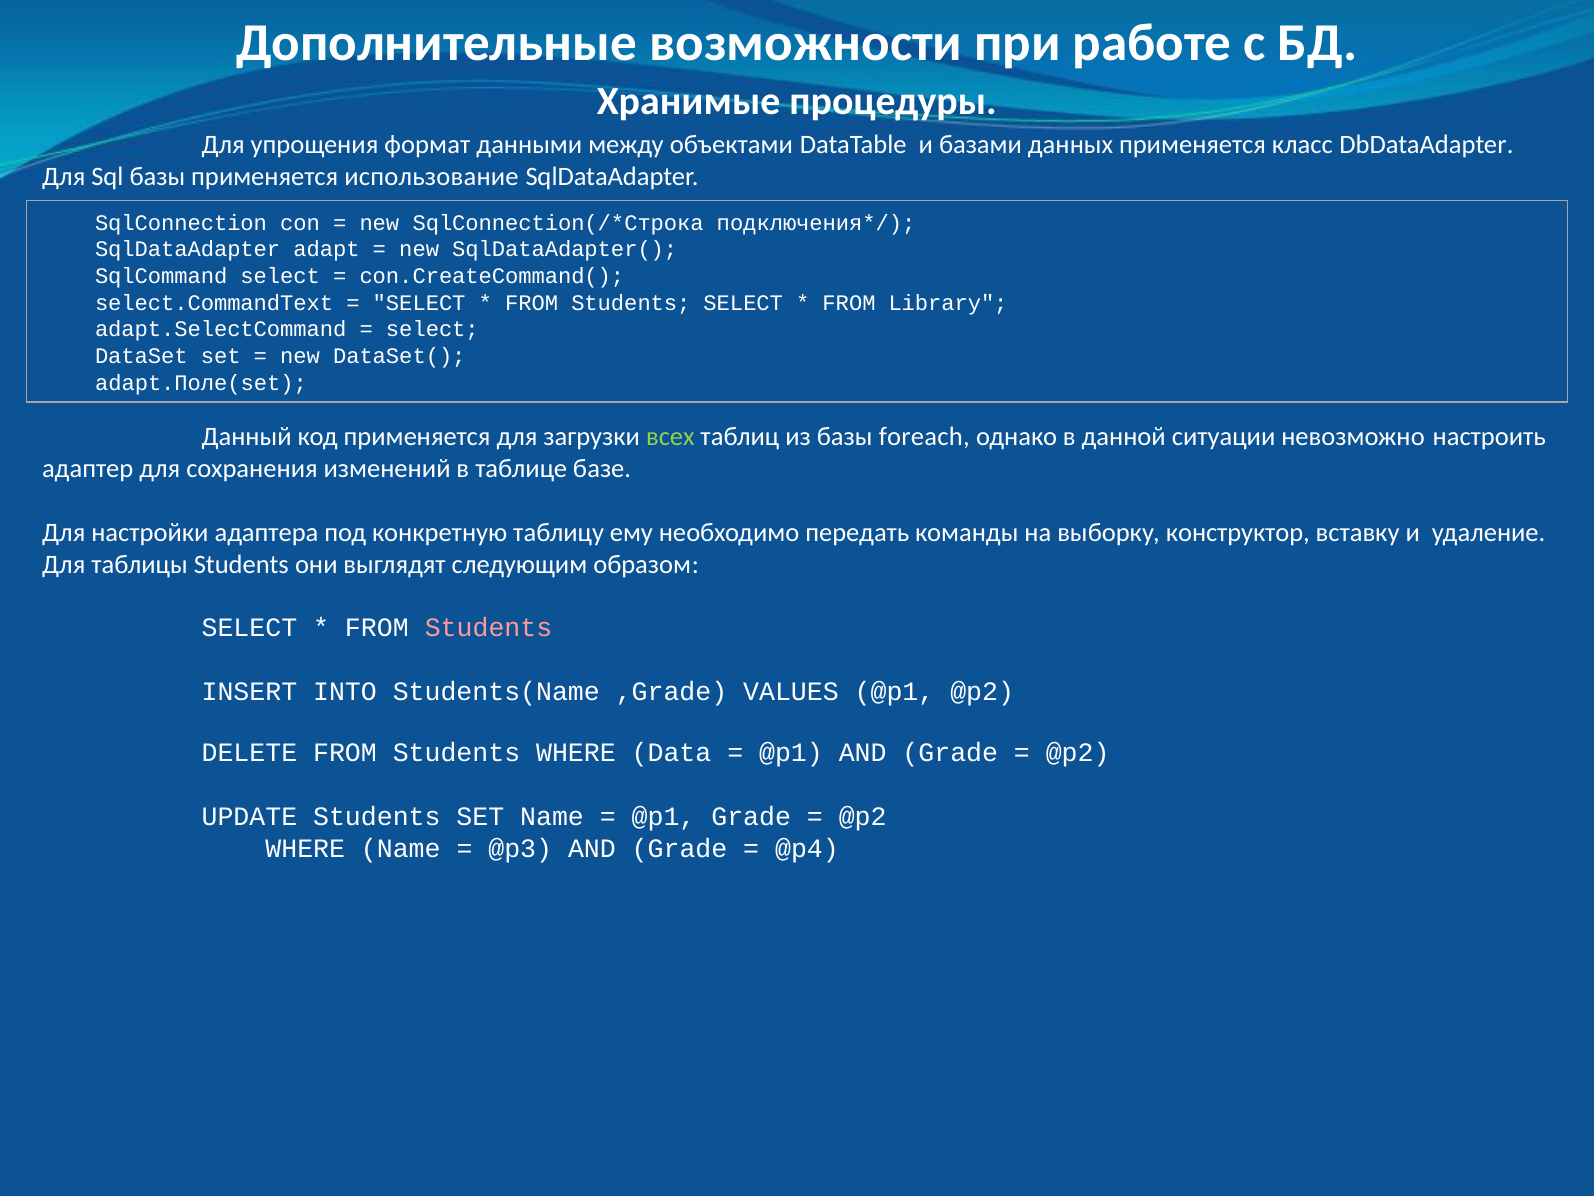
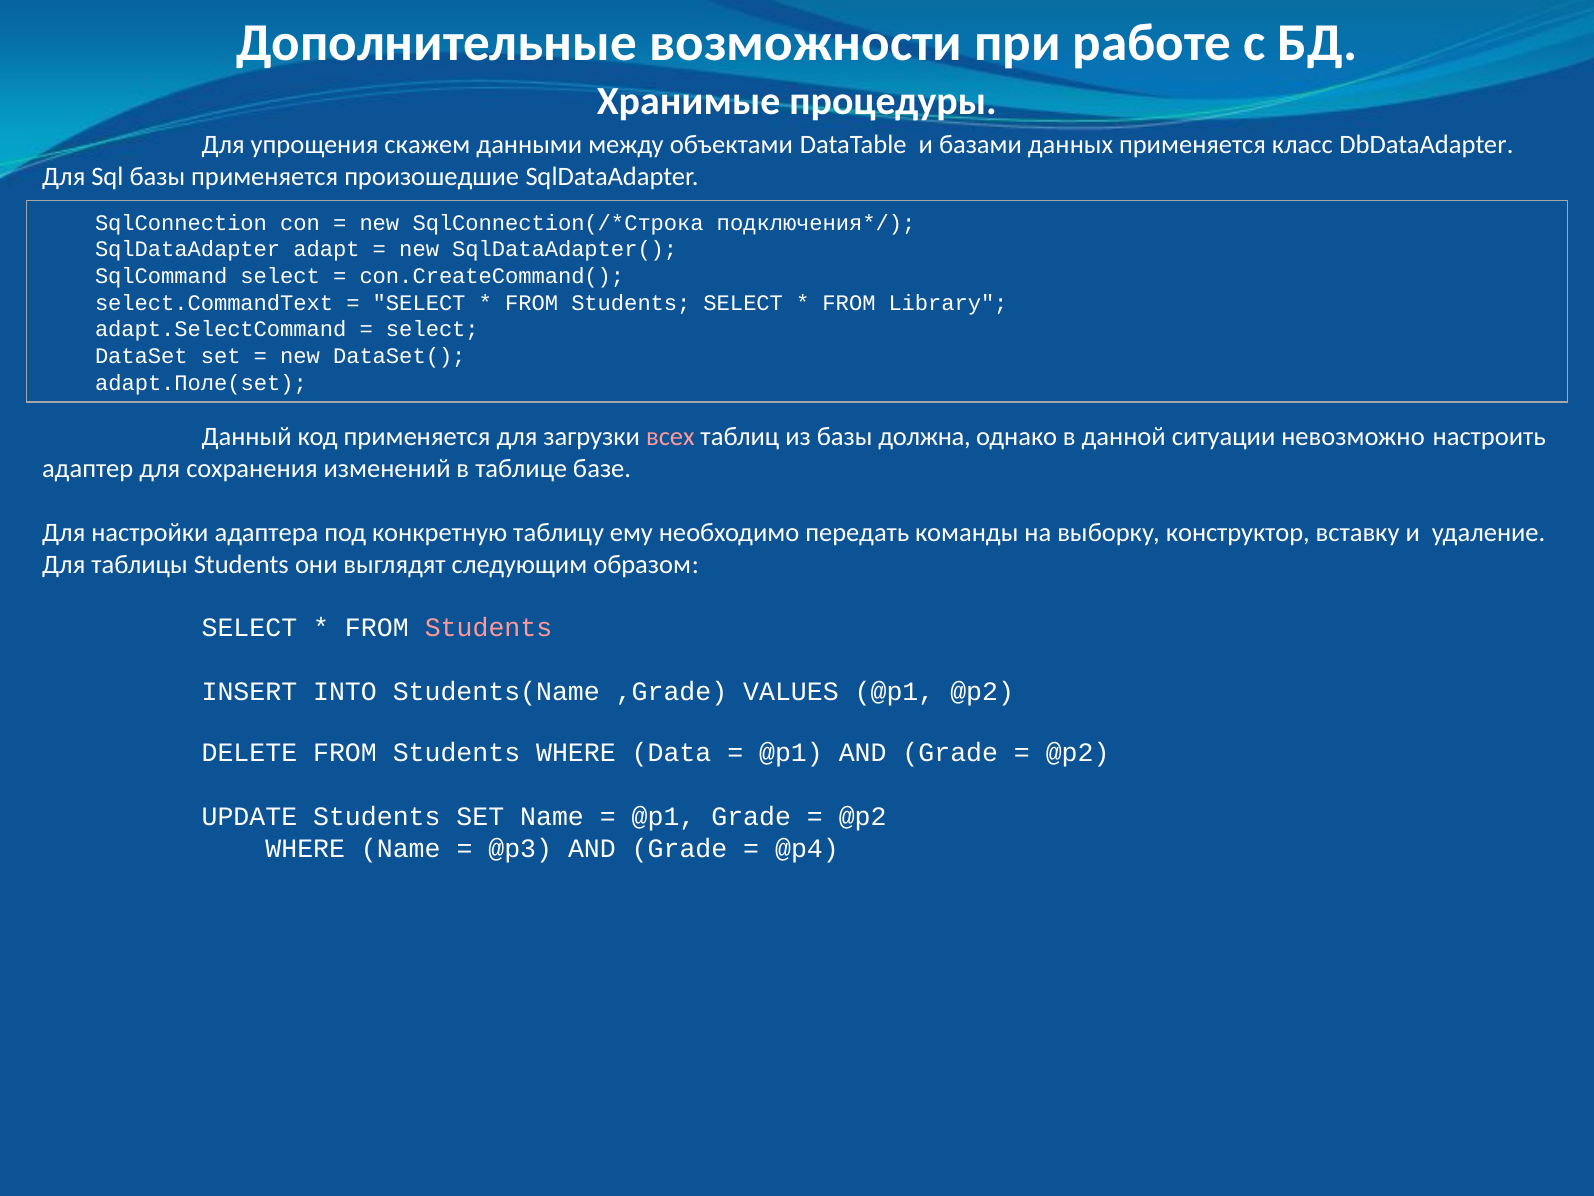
формат: формат -> скажем (427, 145)
использование: использование -> произошедшие (432, 177)
всех colour: light green -> pink (670, 436)
foreach: foreach -> должна (925, 436)
